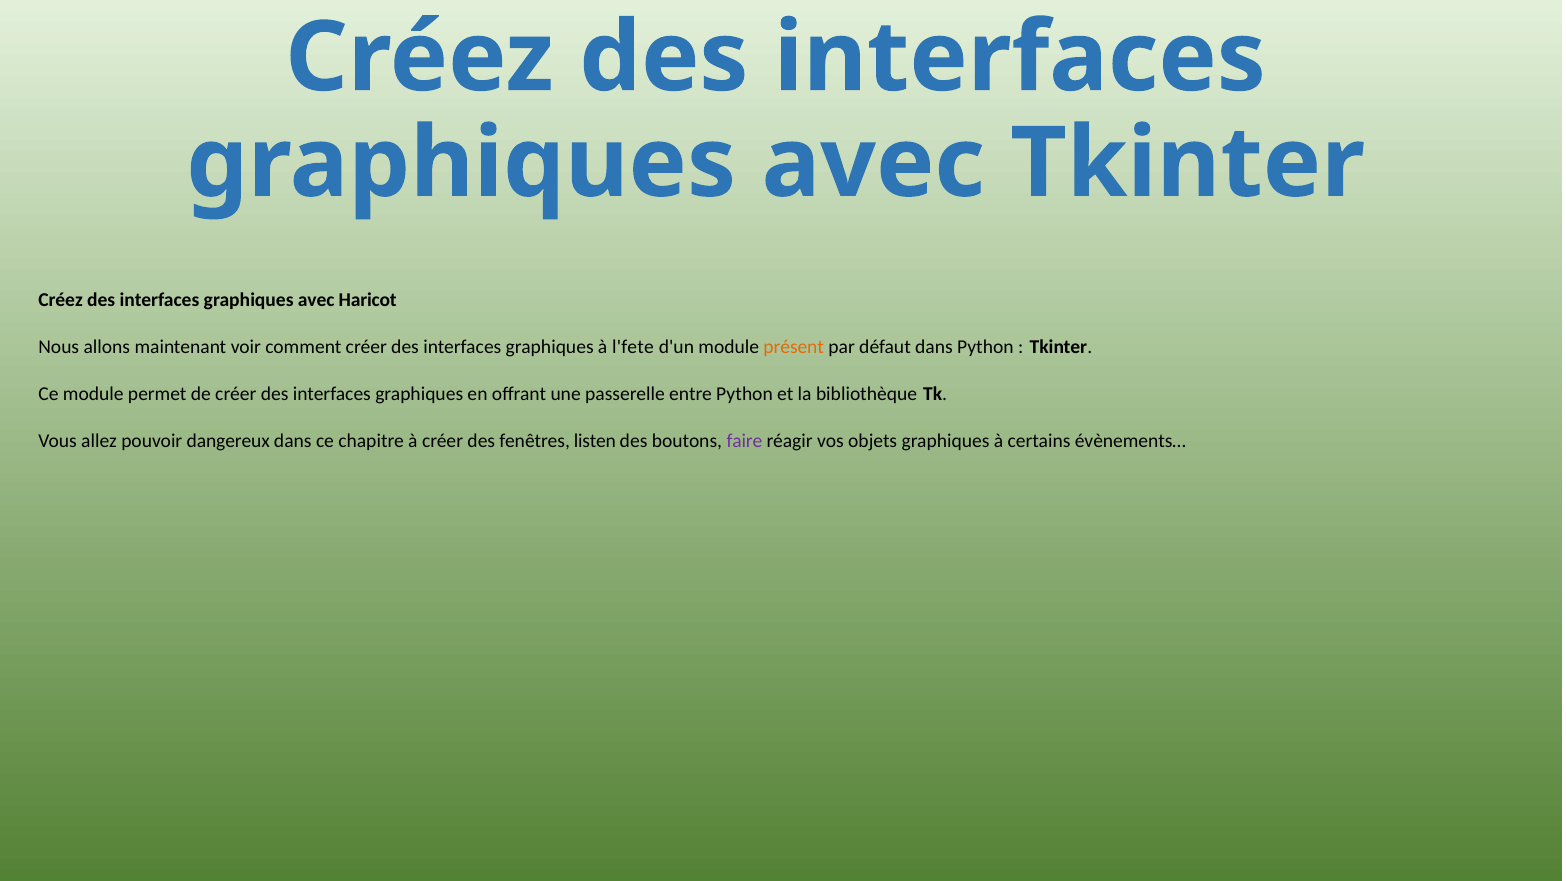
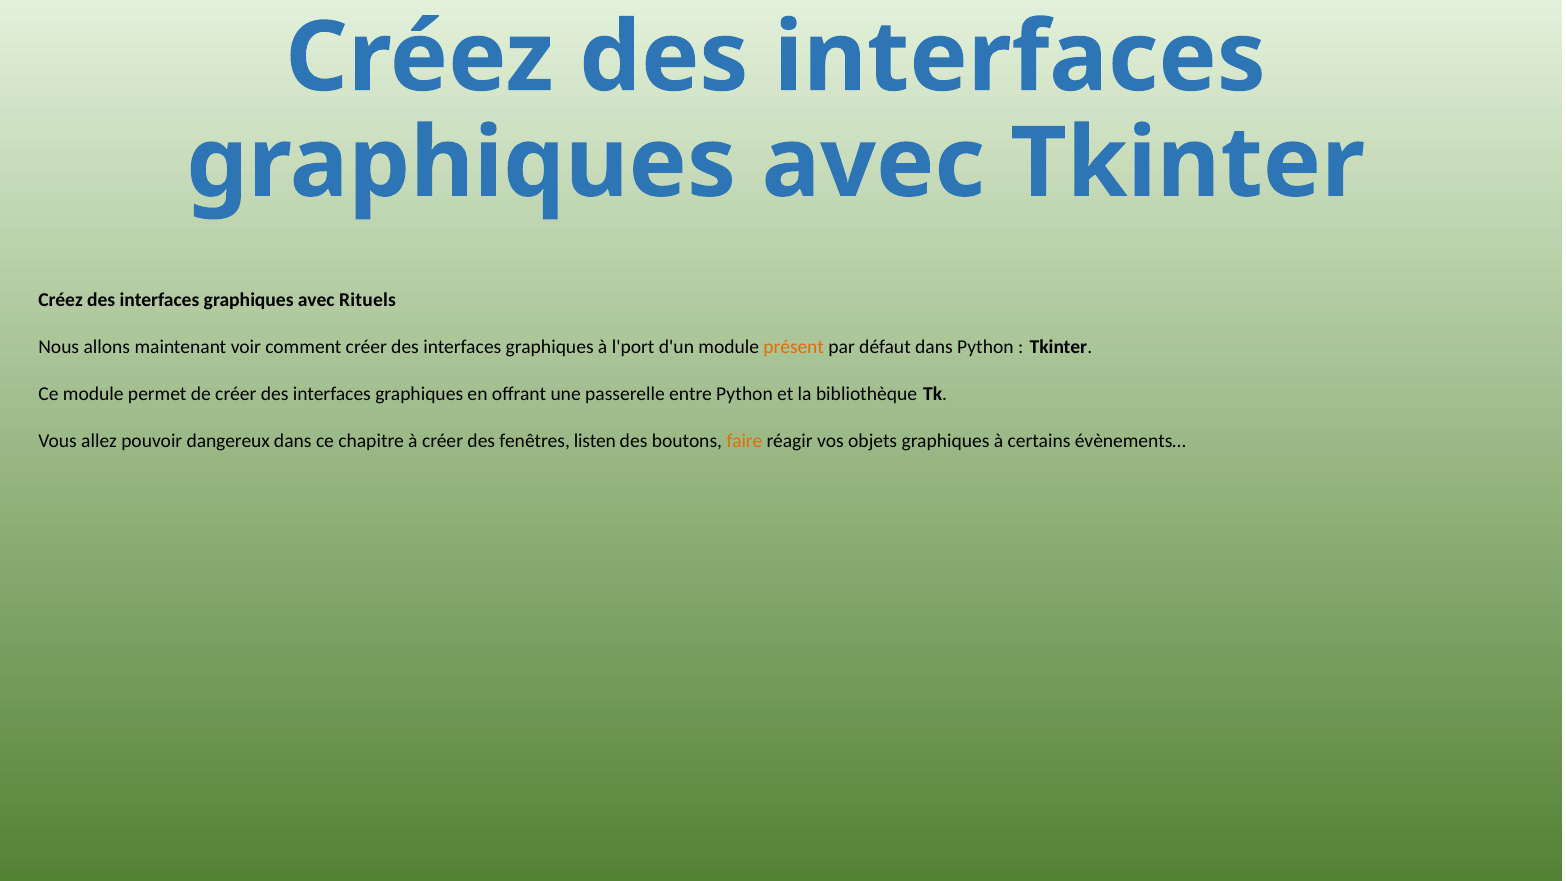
Haricot: Haricot -> Rituels (367, 300)
l'fete: l'fete -> l'port (633, 347)
faire colour: purple -> orange (744, 441)
